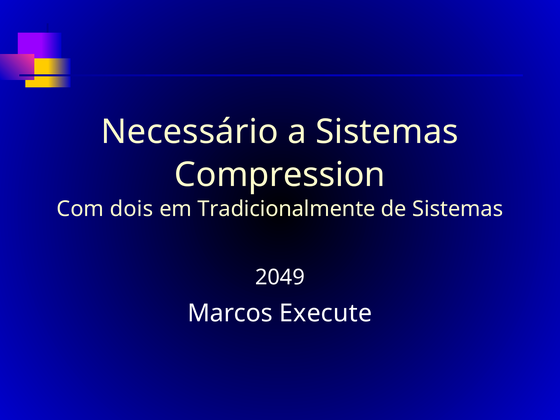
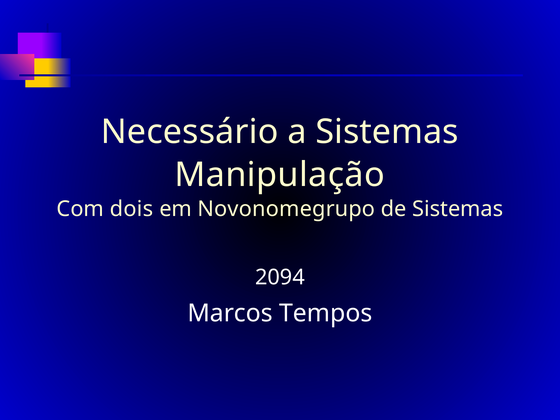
Compression: Compression -> Manipulação (280, 175)
Tradicionalmente: Tradicionalmente -> Novonomegrupo (286, 209)
2049: 2049 -> 2094 (280, 277)
Execute: Execute -> Tempos (326, 313)
